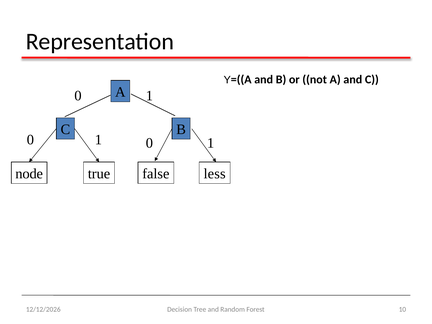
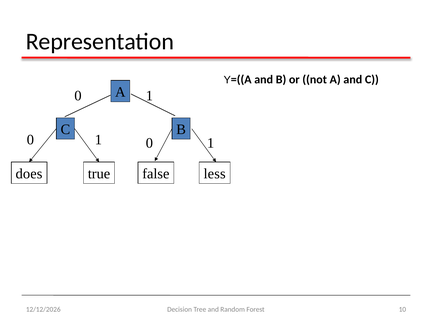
node: node -> does (29, 174)
